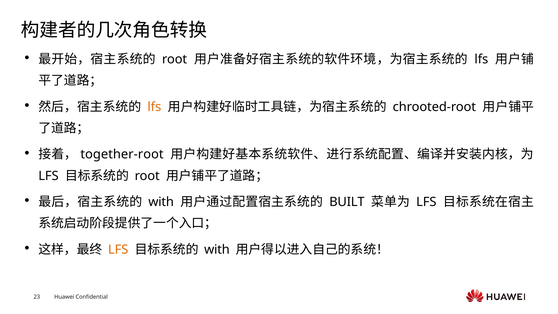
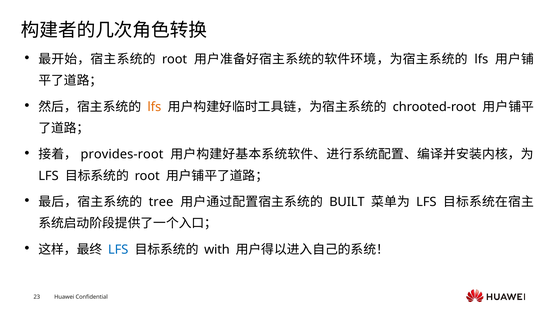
together-root: together-root -> provides-root (122, 154)
with: with -> tree (161, 202)
LFS colour: orange -> blue (118, 249)
